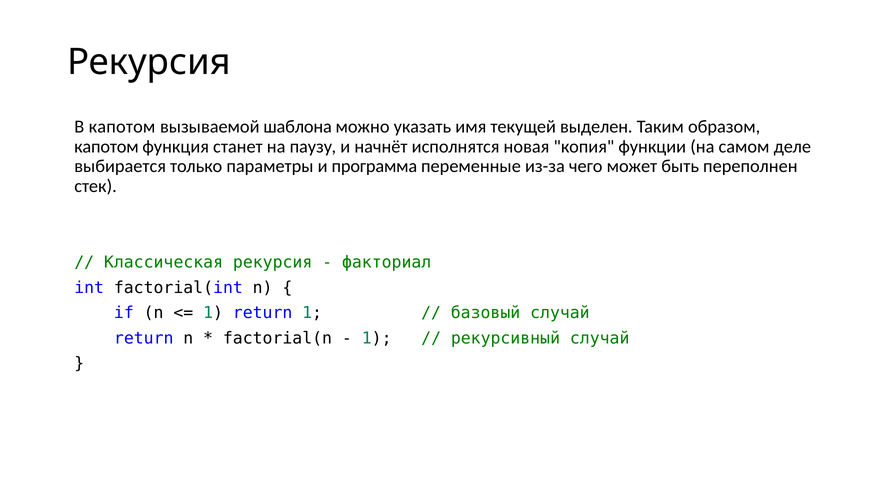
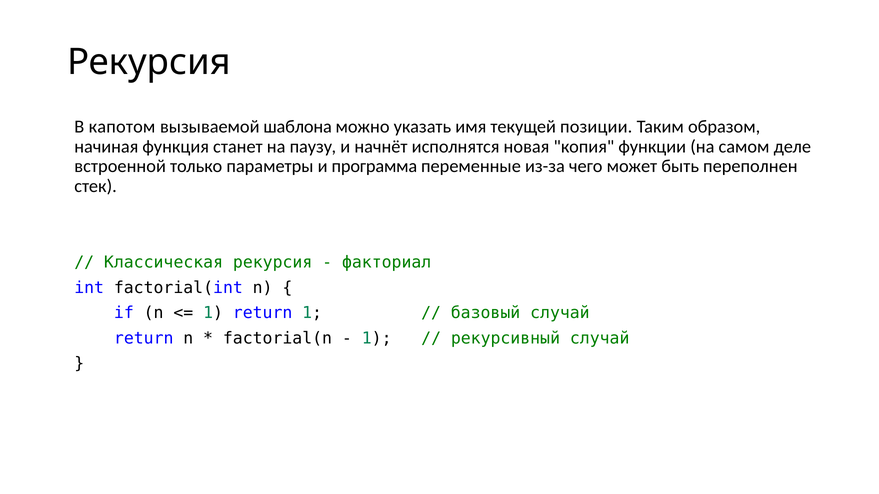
выделен: выделен -> позиции (596, 127)
капотом: капотом -> начиная (106, 147)
выбирается: выбирается -> встроенной (120, 166)
